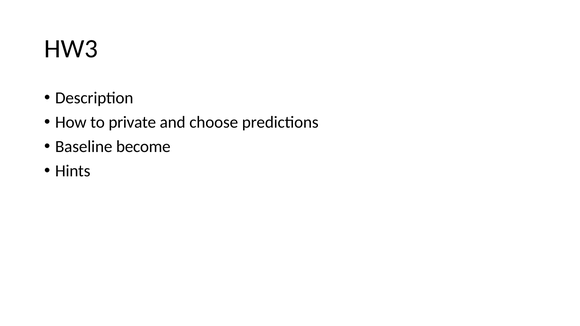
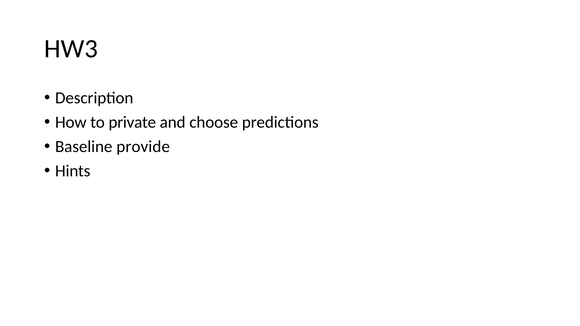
become: become -> provide (143, 147)
